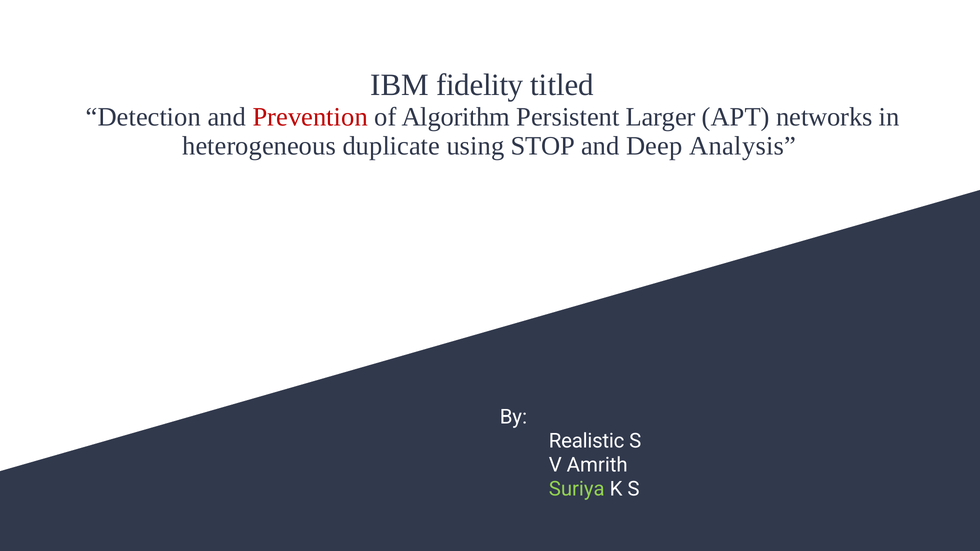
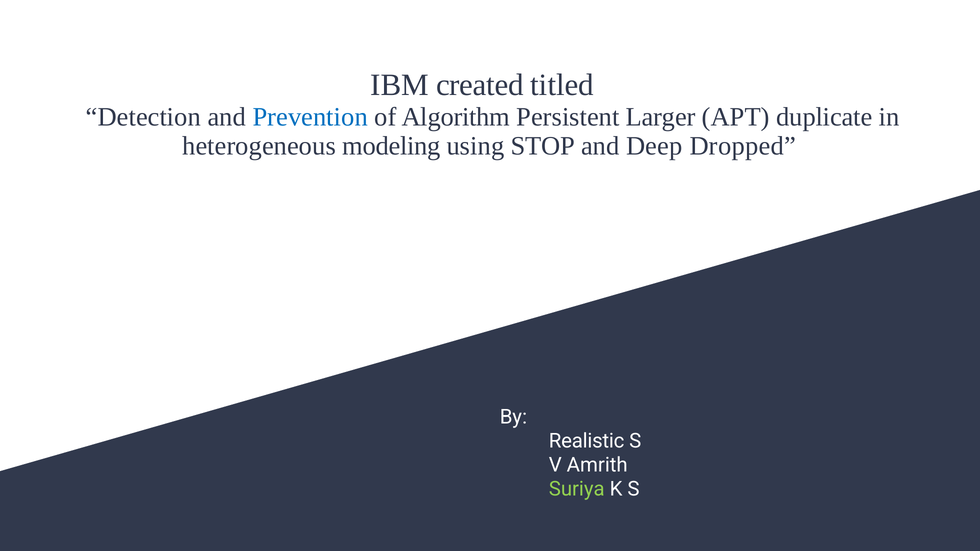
fidelity: fidelity -> created (480, 85)
Prevention colour: red -> blue (310, 117)
networks: networks -> duplicate (824, 117)
duplicate: duplicate -> modeling (392, 146)
Analysis: Analysis -> Dropped (743, 146)
